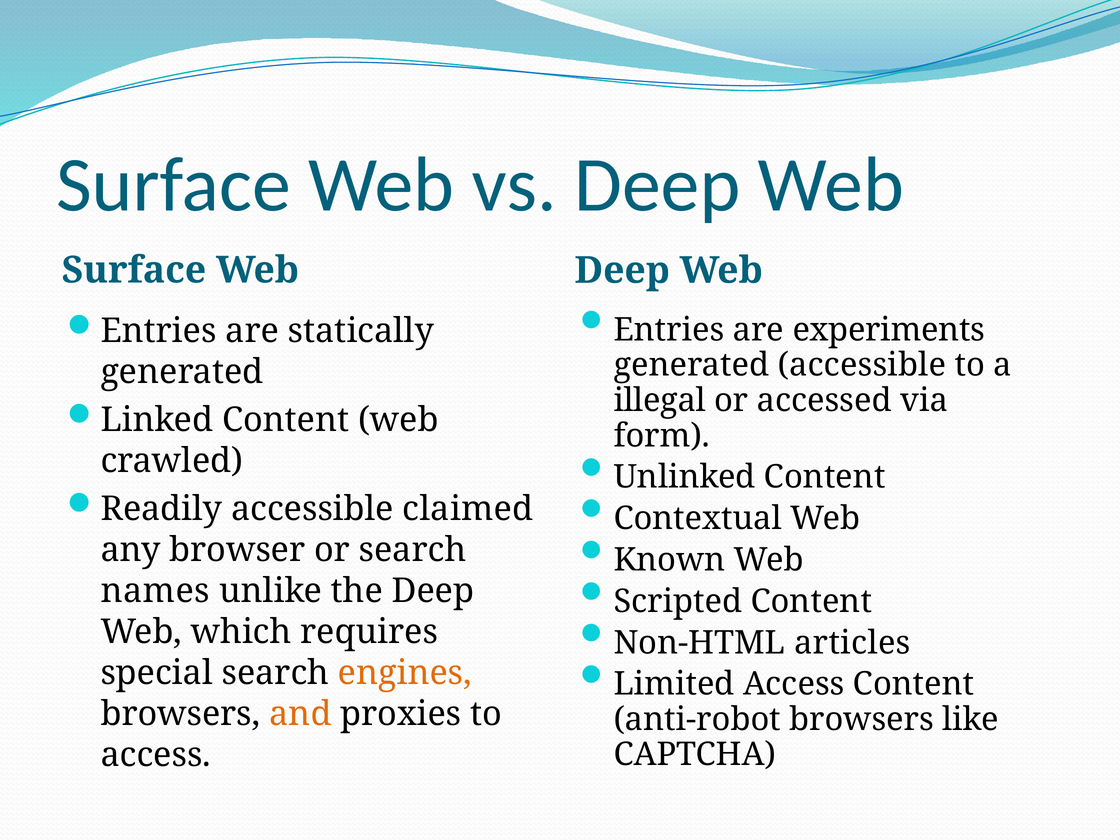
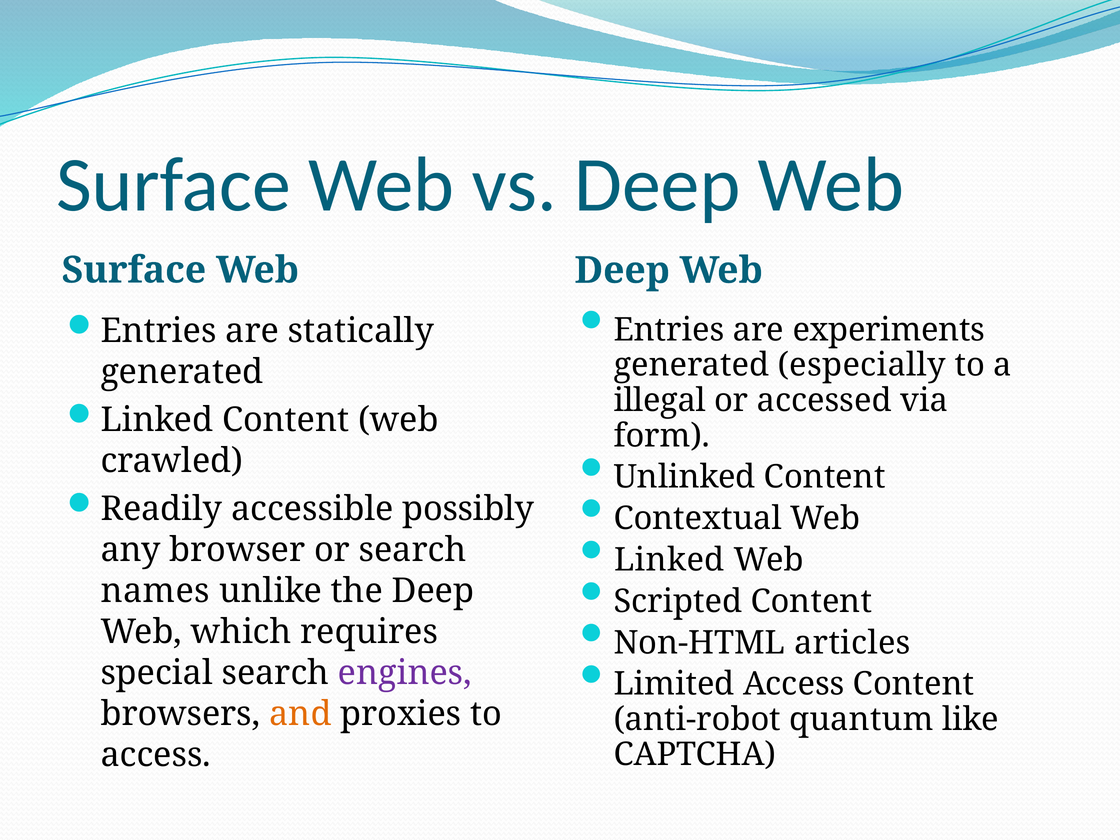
generated accessible: accessible -> especially (862, 365)
claimed: claimed -> possibly (468, 509)
Known: Known -> Linked (669, 560)
engines colour: orange -> purple (405, 673)
anti-robot browsers: browsers -> quantum (861, 719)
